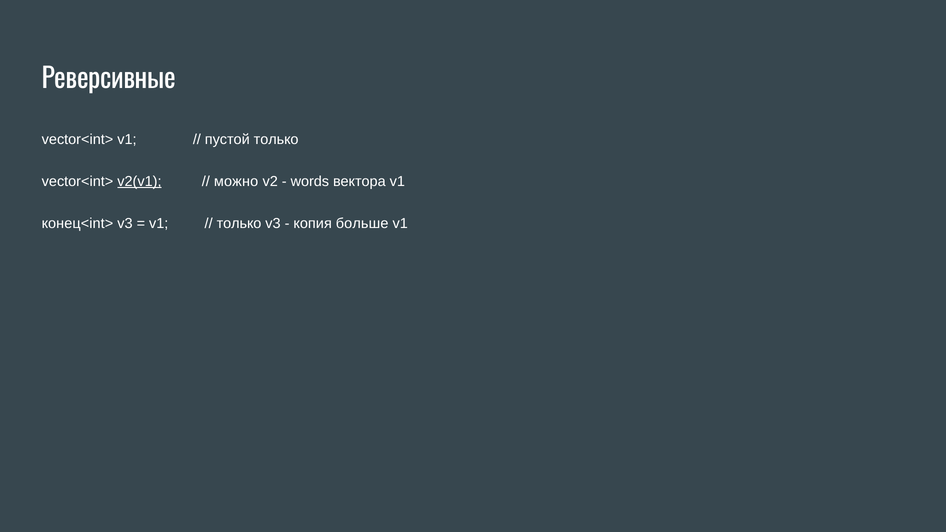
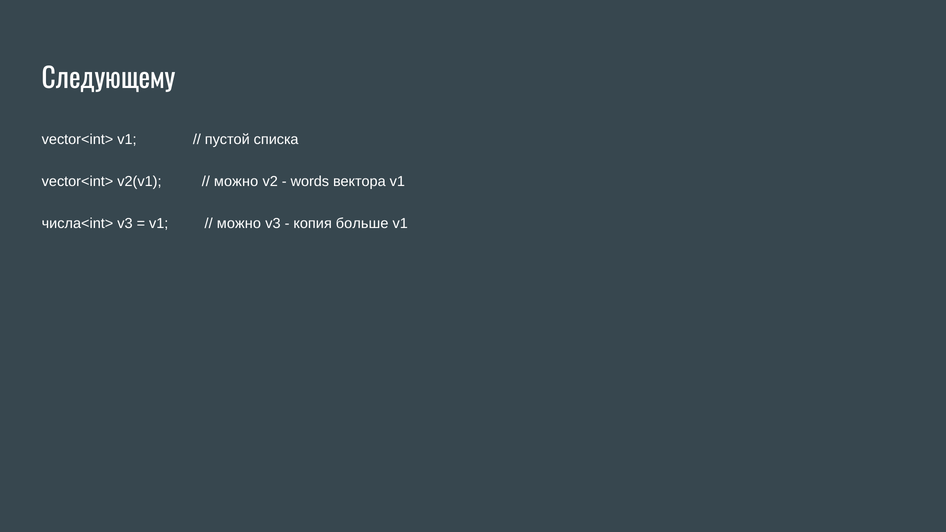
Реверсивные: Реверсивные -> Следующему (109, 79)
пустой только: только -> списка (276, 139)
v2(v1 underline: present -> none (139, 181)
конец<int>: конец<int> -> числа<int> (77, 224)
только: только -> можно (239, 224)
